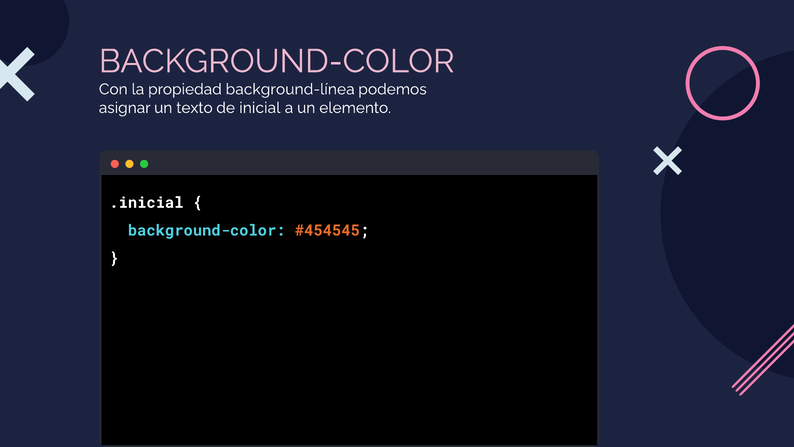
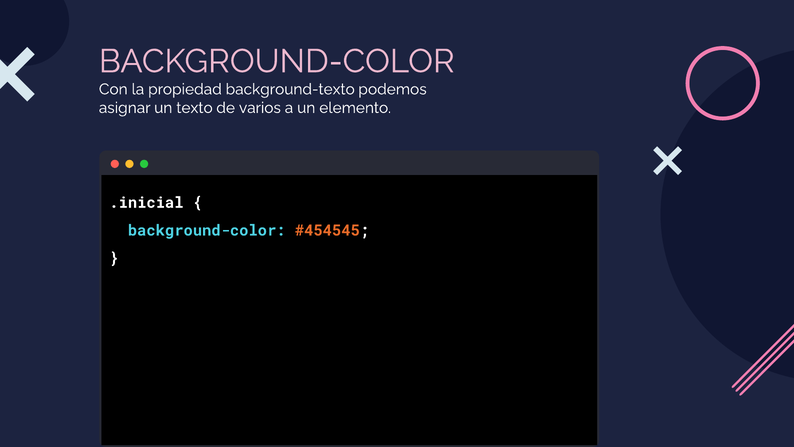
background-línea: background-línea -> background-texto (290, 89)
inicial: inicial -> varios (260, 108)
